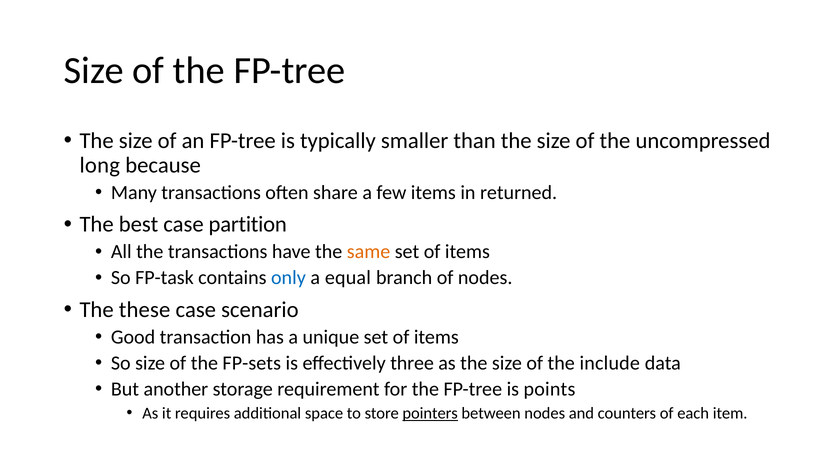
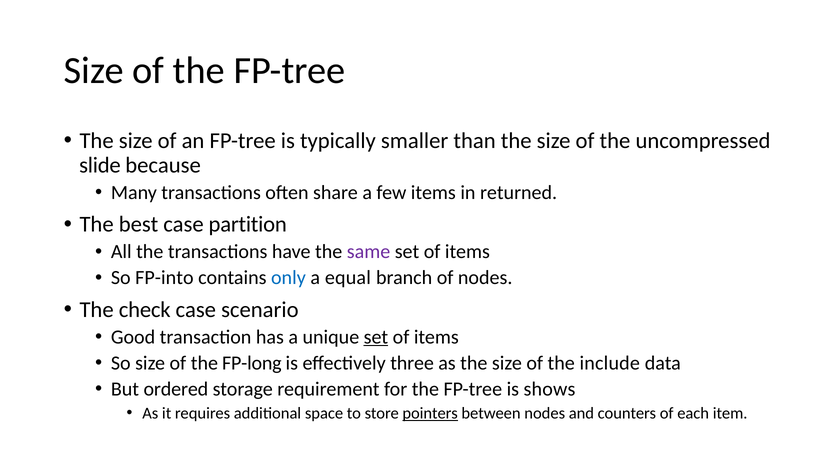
long: long -> slide (100, 165)
same colour: orange -> purple (369, 252)
FP-task: FP-task -> FP-into (164, 278)
these: these -> check (145, 309)
set underline: none -> present (376, 337)
FP-sets: FP-sets -> FP-long (252, 363)
another: another -> ordered (176, 389)
points: points -> shows (549, 389)
